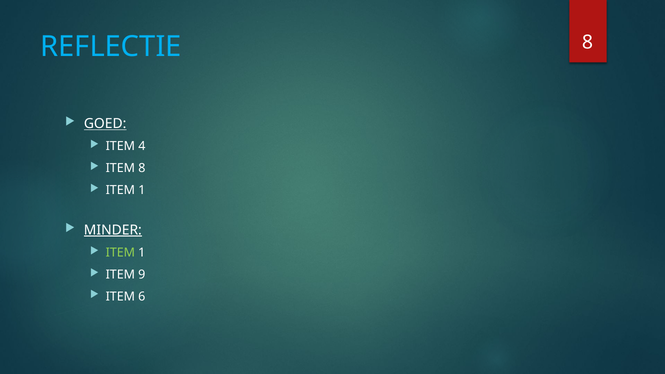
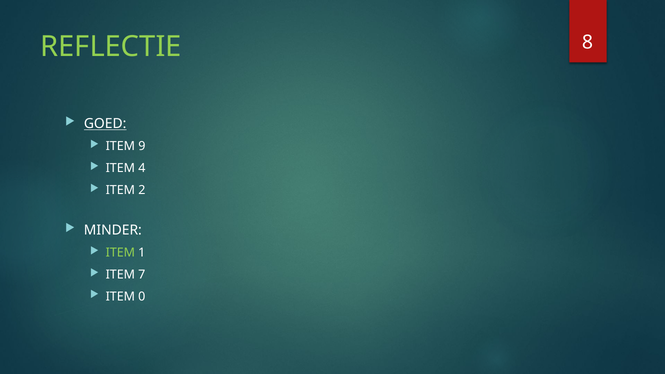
REFLECTIE colour: light blue -> light green (111, 47)
4: 4 -> 9 (142, 146)
ITEM 8: 8 -> 4 (142, 168)
1: 1 -> 2 (142, 190)
MINDER underline: present -> none (113, 230)
9: 9 -> 7 (142, 275)
6: 6 -> 0 (142, 297)
